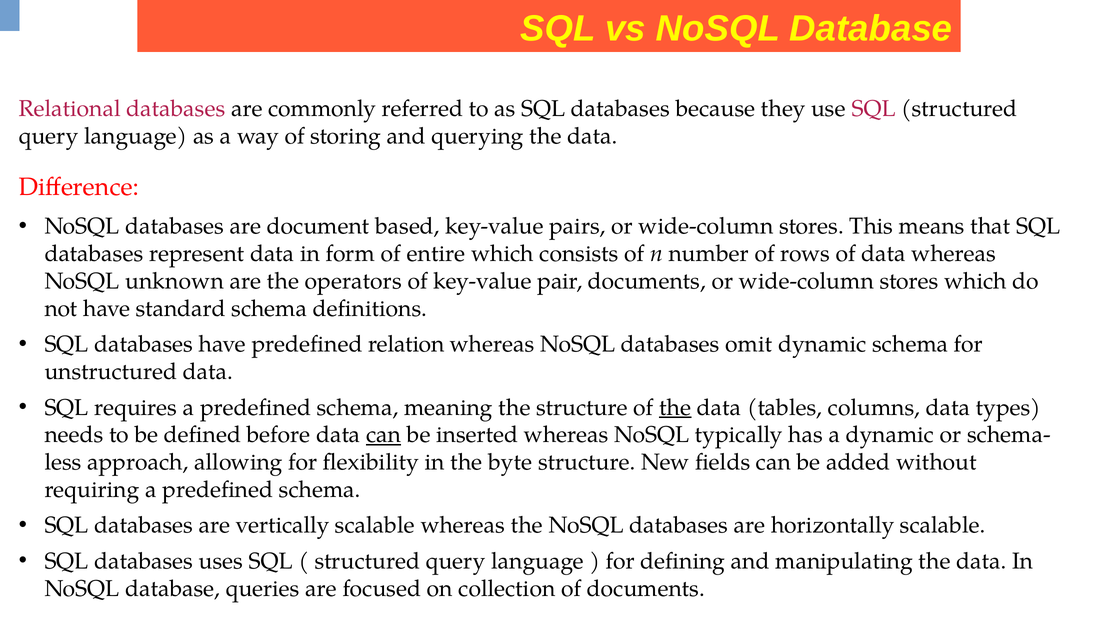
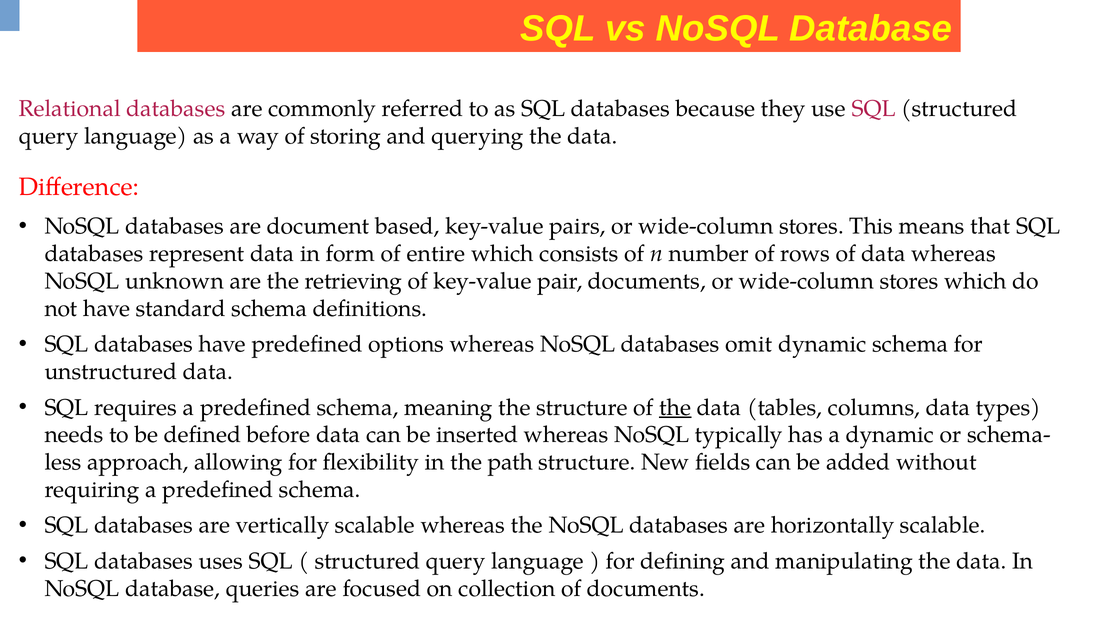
operators: operators -> retrieving (353, 282)
relation: relation -> options (406, 345)
can underline: present -> none (384, 435)
byte: byte -> path (510, 463)
